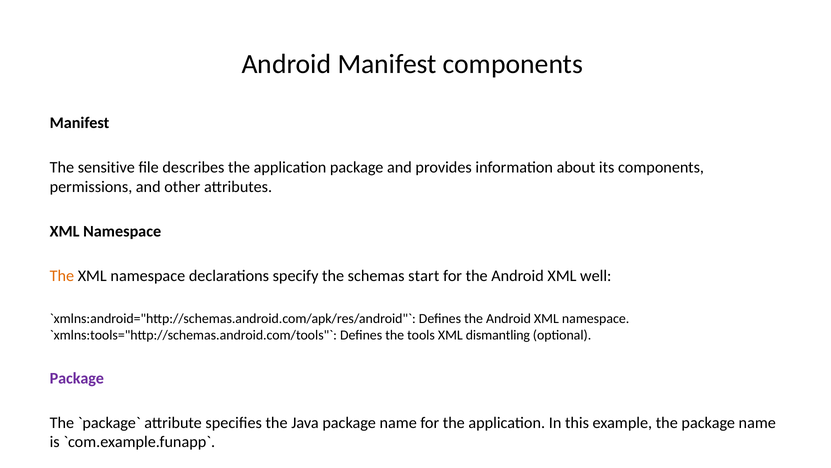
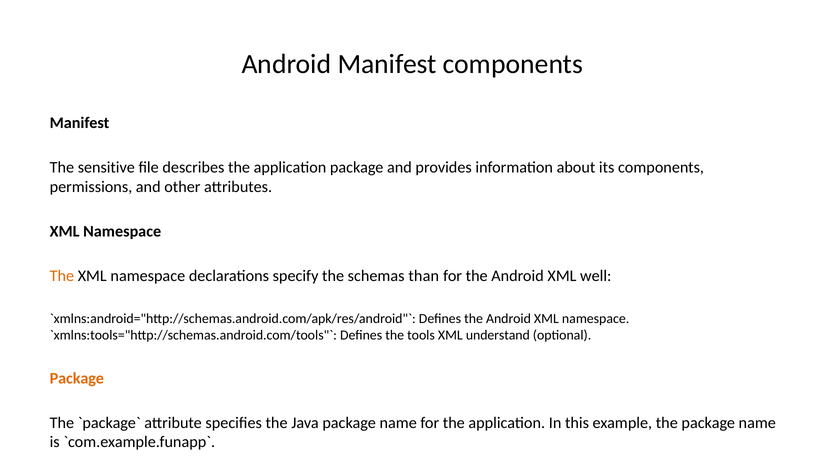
start: start -> than (424, 275)
dismantling: dismantling -> understand (498, 335)
Package colour: purple -> orange (77, 378)
